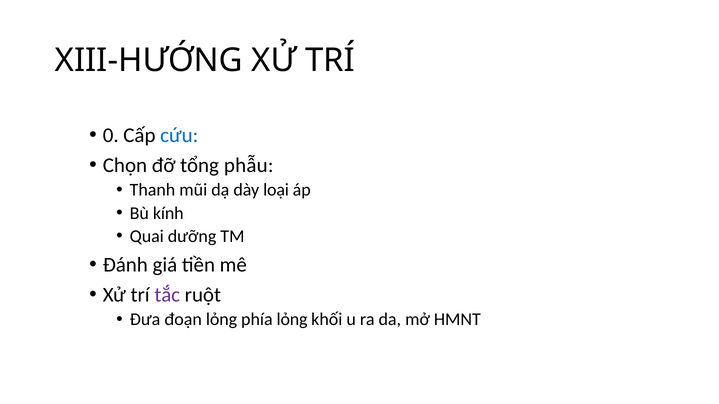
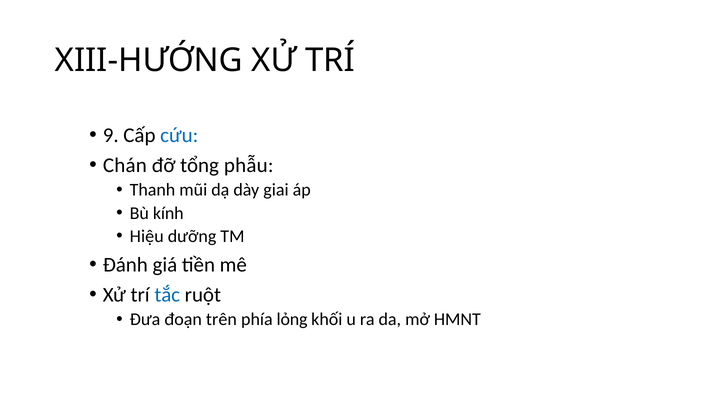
0: 0 -> 9 (111, 135)
Chọn: Chọn -> Chán (125, 165)
loại: loại -> giai (276, 190)
Quai: Quai -> Hiệu (147, 236)
tắc colour: purple -> blue (167, 295)
đoạn lỏng: lỏng -> trên (221, 320)
